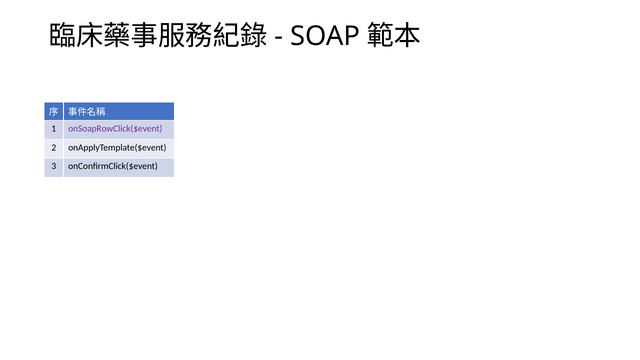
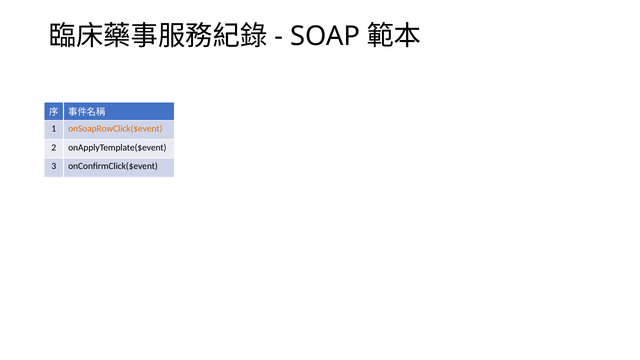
onSoapRowClick($event colour: purple -> orange (115, 129)
